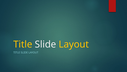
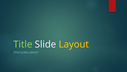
Title colour: yellow -> light green (23, 44)
